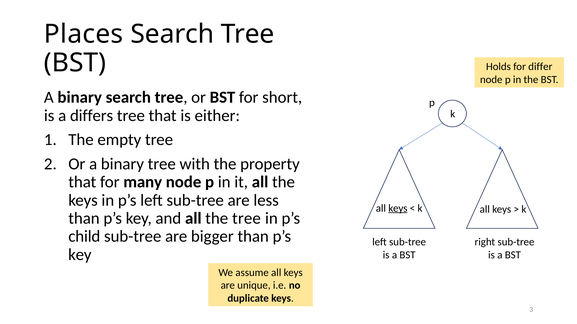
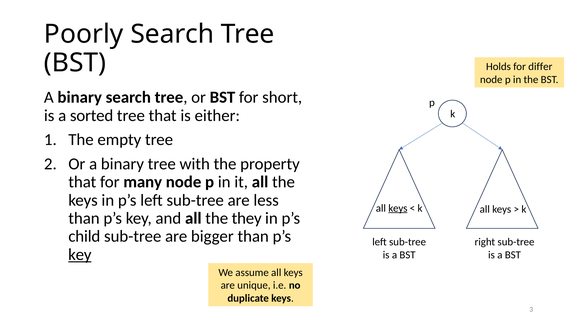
Places: Places -> Poorly (84, 34)
differs: differs -> sorted (92, 116)
the tree: tree -> they (247, 219)
key underline: none -> present (80, 255)
